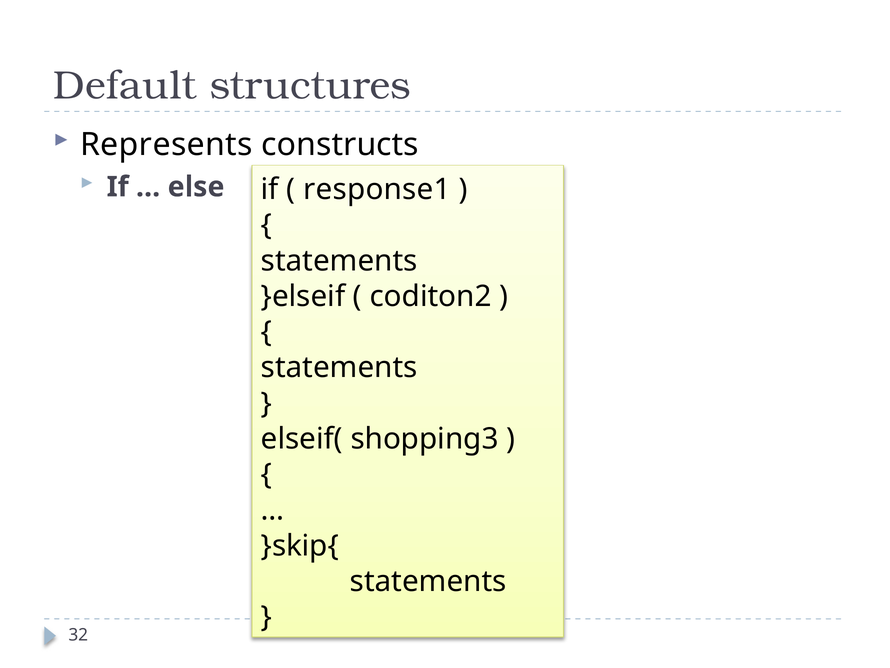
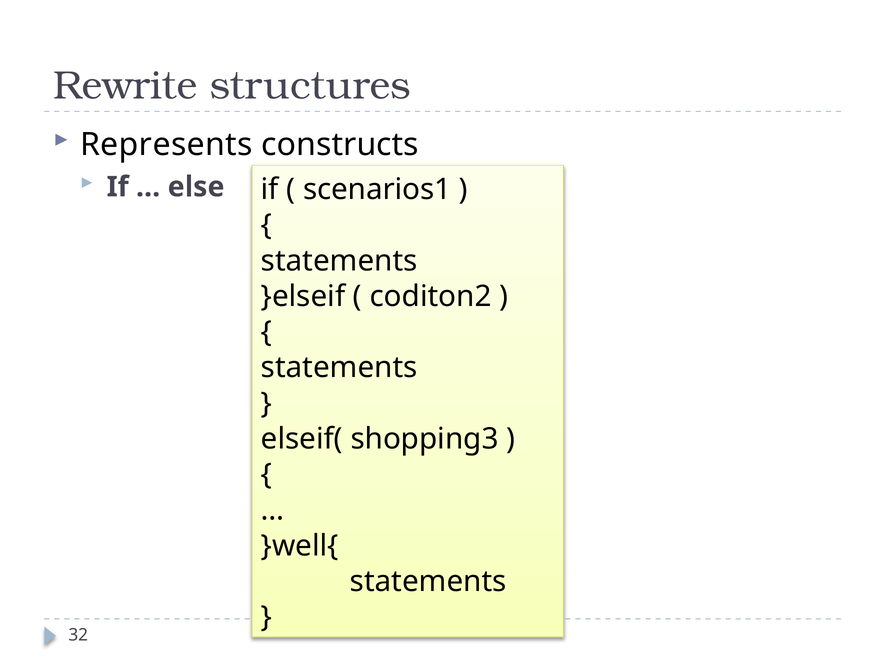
Default: Default -> Rewrite (125, 86)
response1: response1 -> scenarios1 (377, 189)
}skip{: }skip{ -> }well{ (300, 545)
